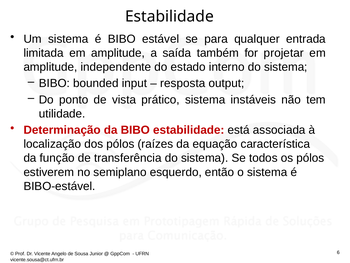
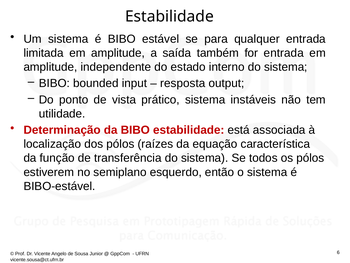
for projetar: projetar -> entrada (284, 53)
